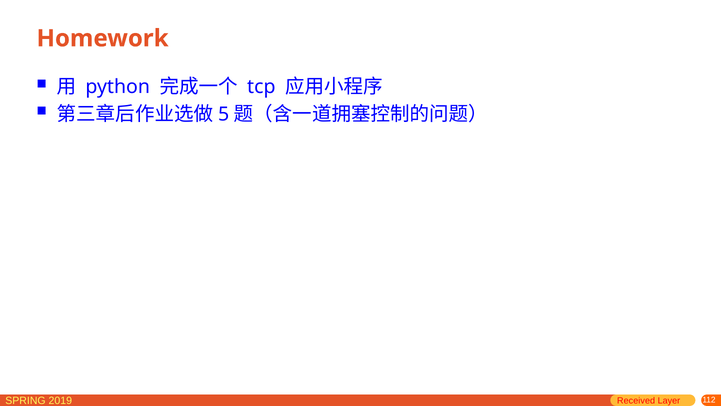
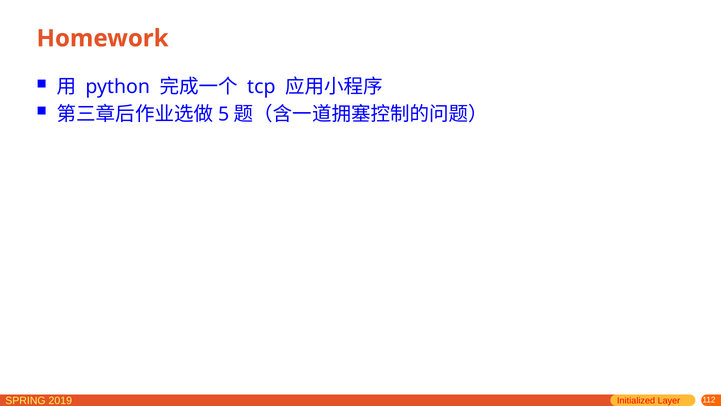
Received: Received -> Initialized (636, 400)
